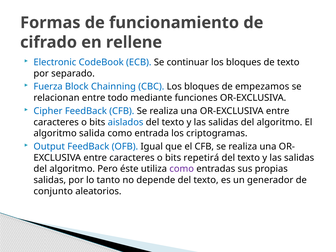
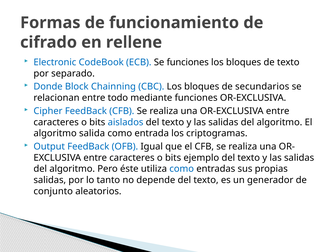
Se continuar: continuar -> funciones (188, 62)
Fuerza: Fuerza -> Donde (48, 87)
empezamos: empezamos -> secundarios (262, 87)
repetirá: repetirá -> ejemplo (201, 158)
como colour: purple -> blue (182, 169)
